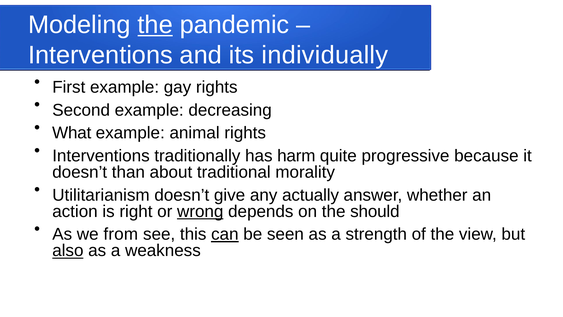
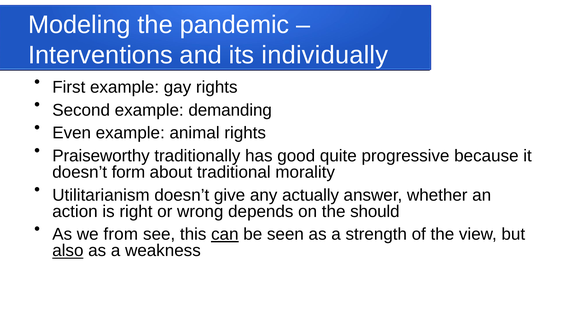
the underline: present -> none (155, 25)
decreasing: decreasing -> demanding (230, 110)
What: What -> Even (72, 133)
Interventions: Interventions -> Praiseworthy (101, 156)
harm: harm -> good (296, 156)
than: than -> form (128, 172)
wrong underline: present -> none (200, 211)
